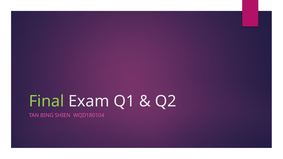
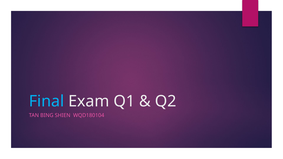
Final colour: light green -> light blue (47, 101)
